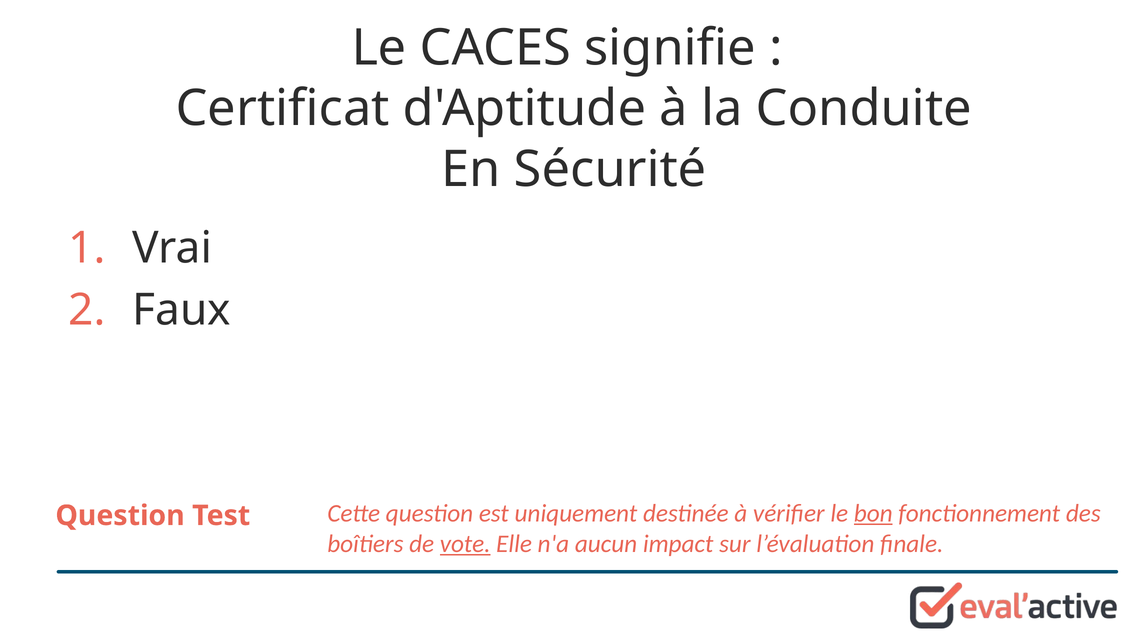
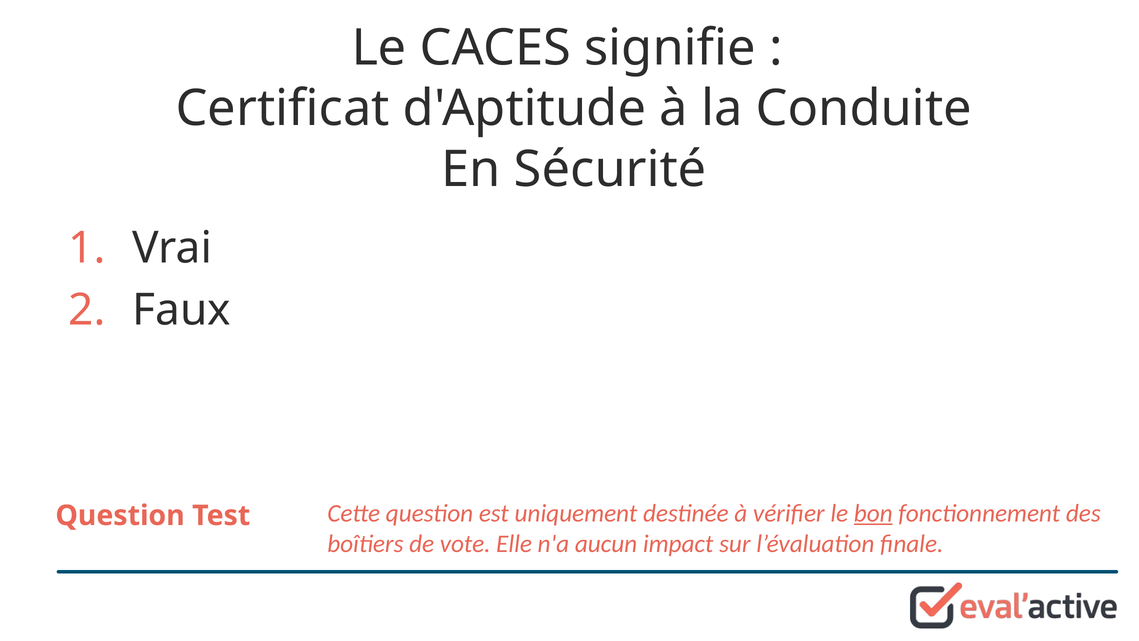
vote underline: present -> none (465, 544)
